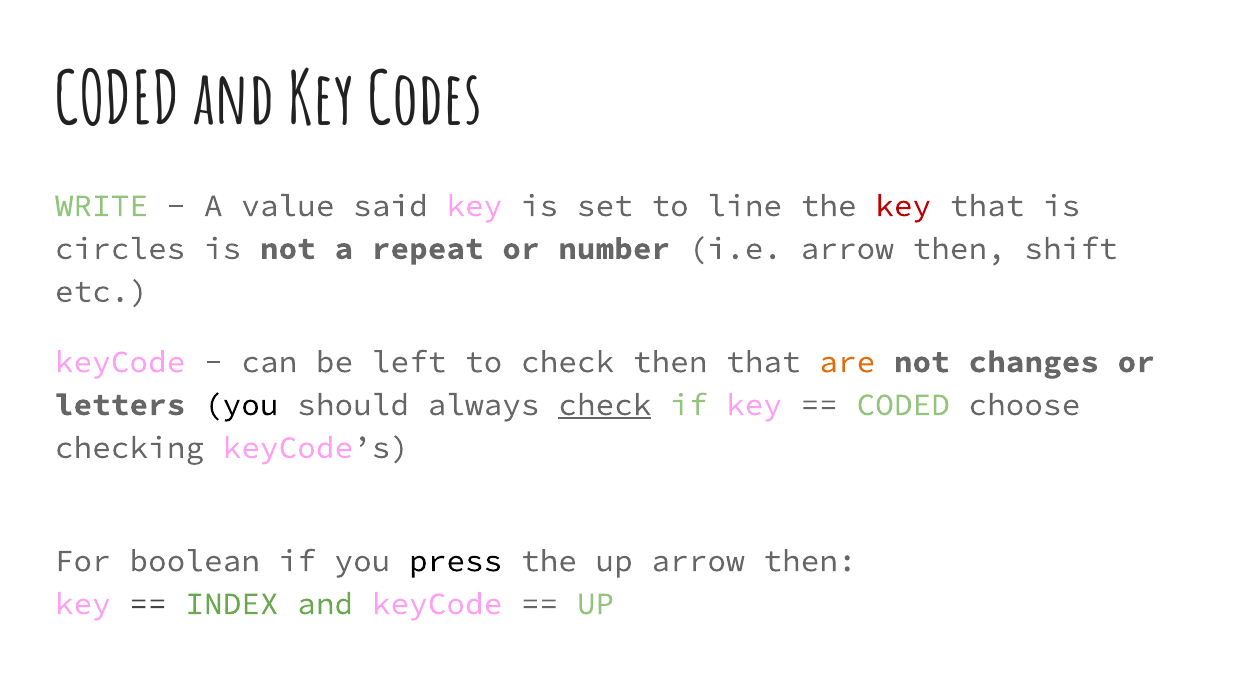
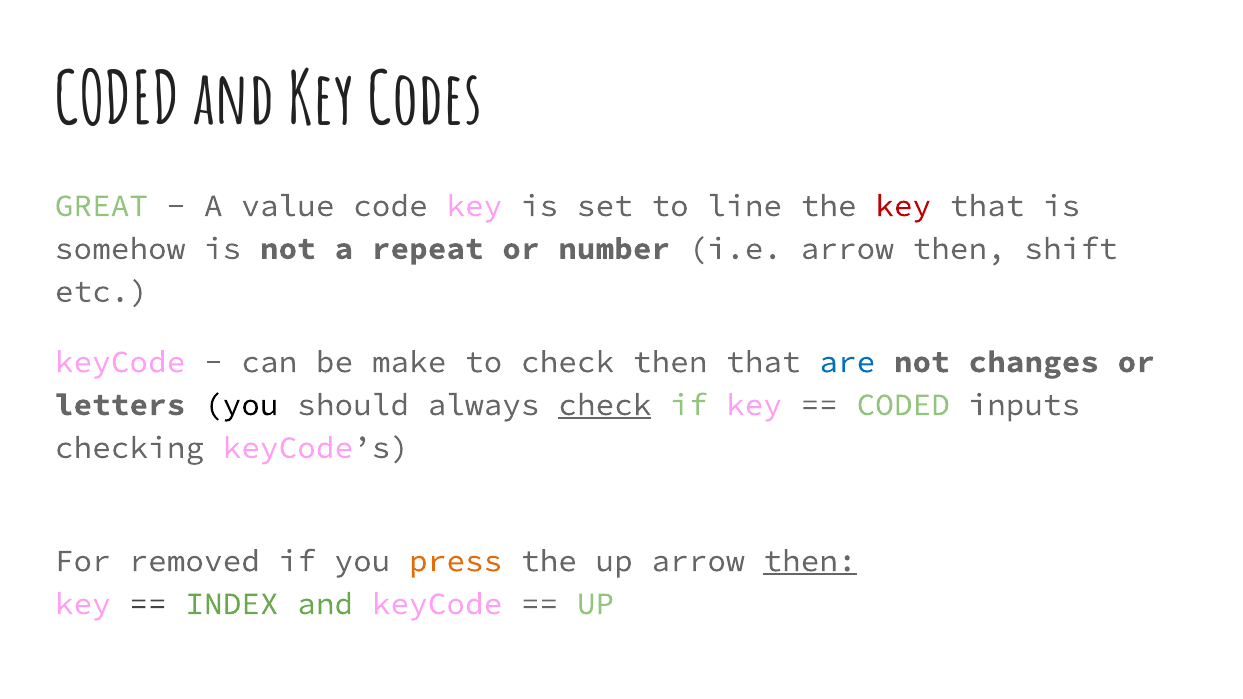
WRITE: WRITE -> GREAT (101, 206)
said: said -> code (390, 206)
circles: circles -> somehow (120, 249)
left: left -> make (409, 362)
are colour: orange -> blue (847, 362)
choose: choose -> inputs (1024, 405)
boolean: boolean -> removed (195, 561)
press colour: black -> orange (456, 561)
then underline: none -> present (810, 561)
